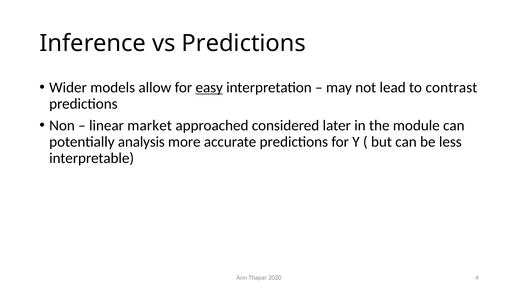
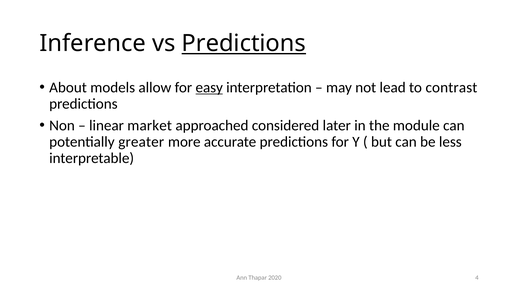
Predictions underline: none -> present (244, 44)
Wider: Wider -> About (68, 88)
analysis: analysis -> greater (141, 142)
